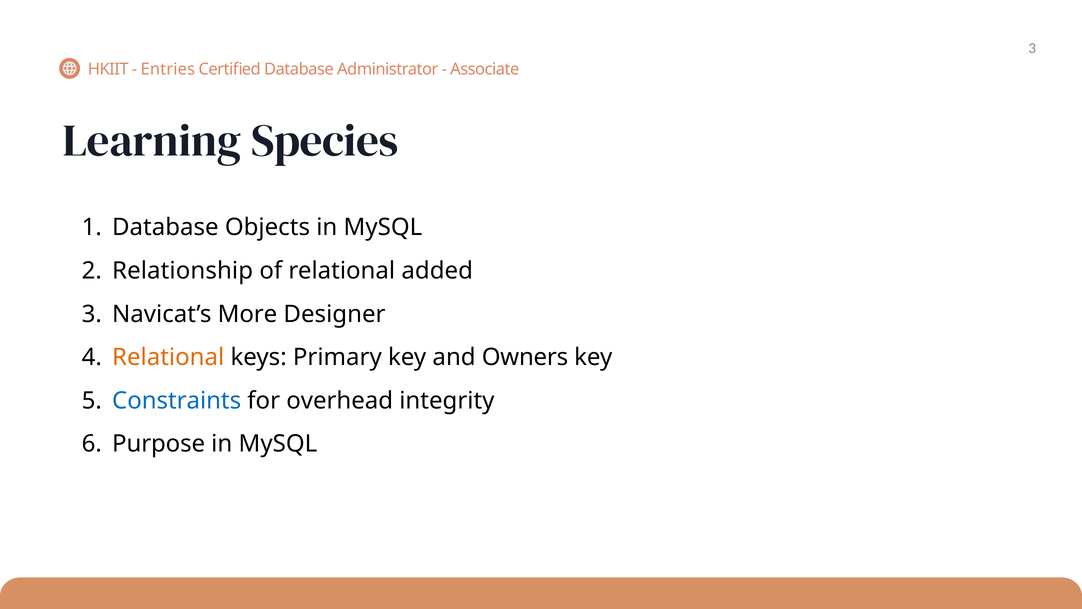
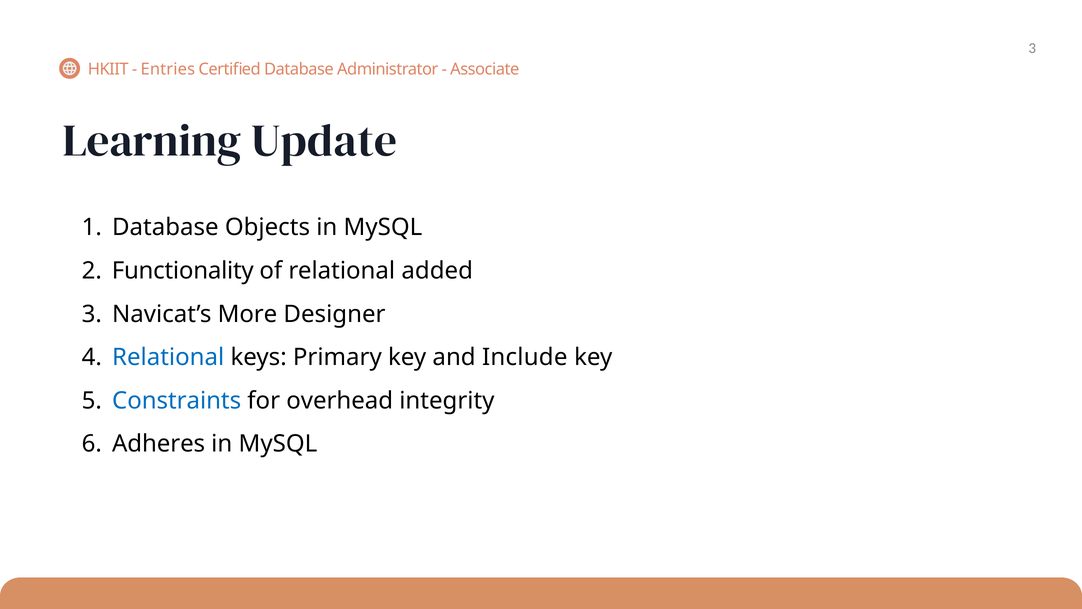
Species: Species -> Update (324, 141)
Relationship: Relationship -> Functionality (183, 271)
Relational colour: orange -> blue (168, 357)
Owners: Owners -> Include (525, 357)
Purpose: Purpose -> Adheres (159, 444)
